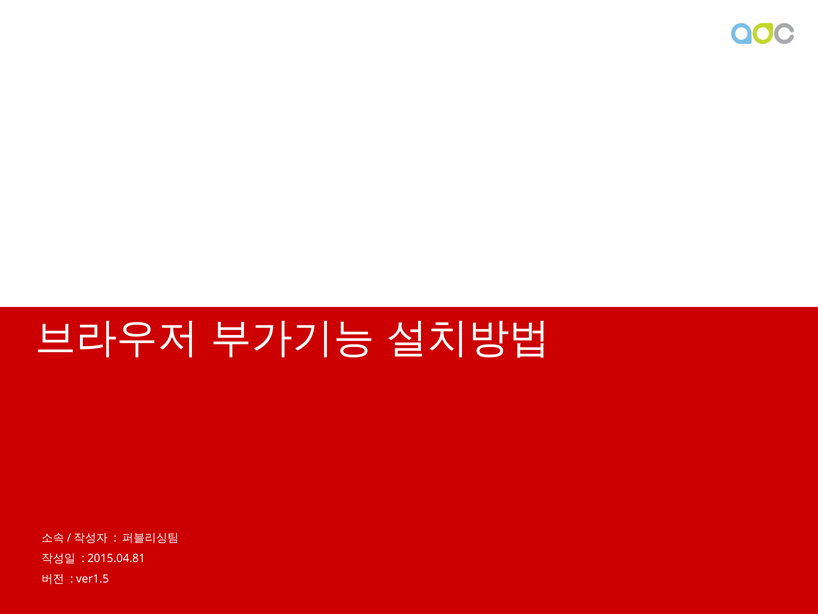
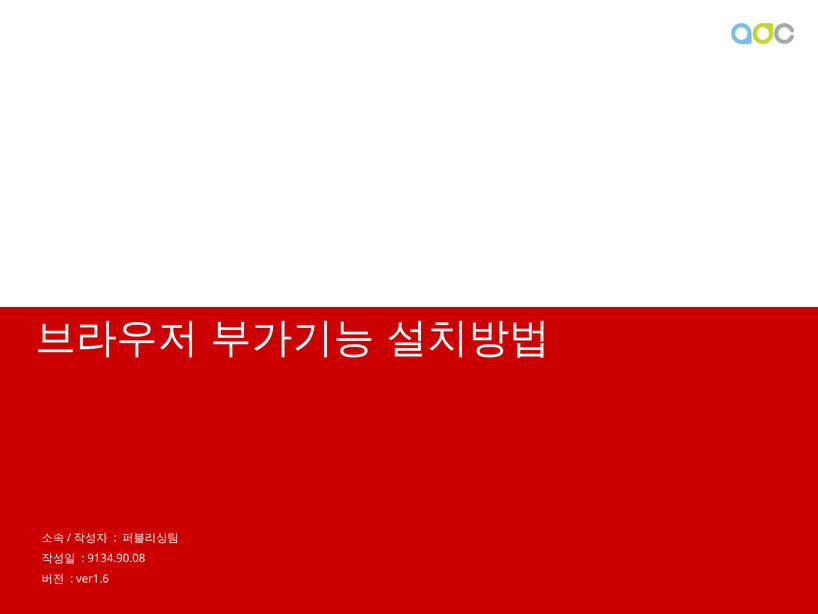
2015.04.81: 2015.04.81 -> 9134.90.08 (116, 558)
ver1.5: ver1.5 -> ver1.6 (92, 579)
